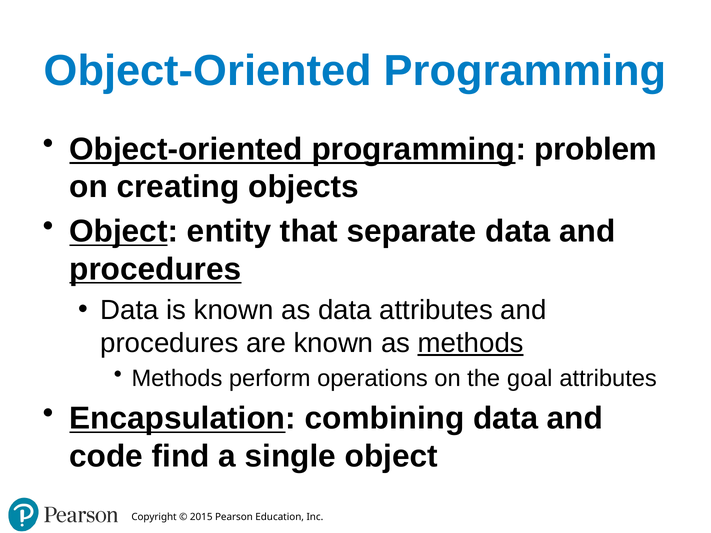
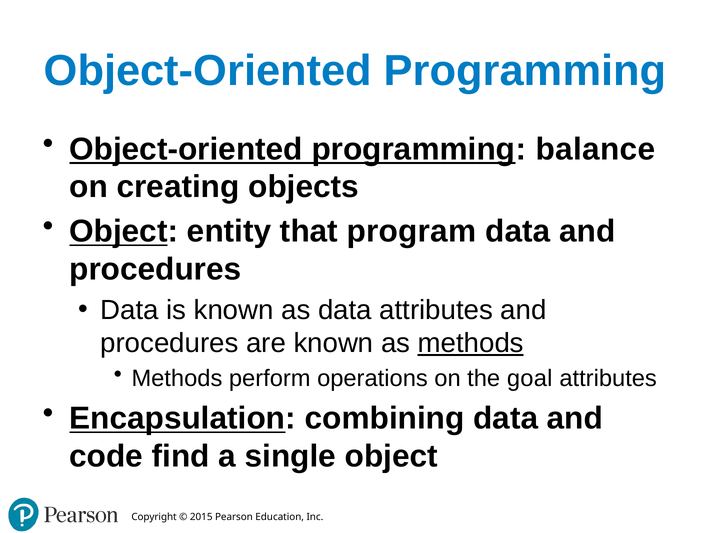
problem: problem -> balance (595, 149)
separate: separate -> program (411, 231)
procedures underline: present -> none (155, 269)
